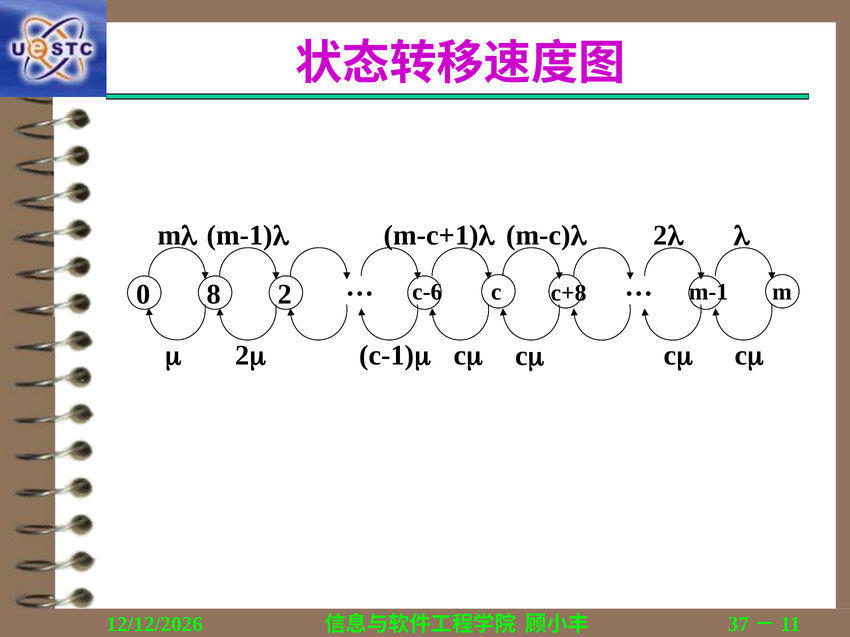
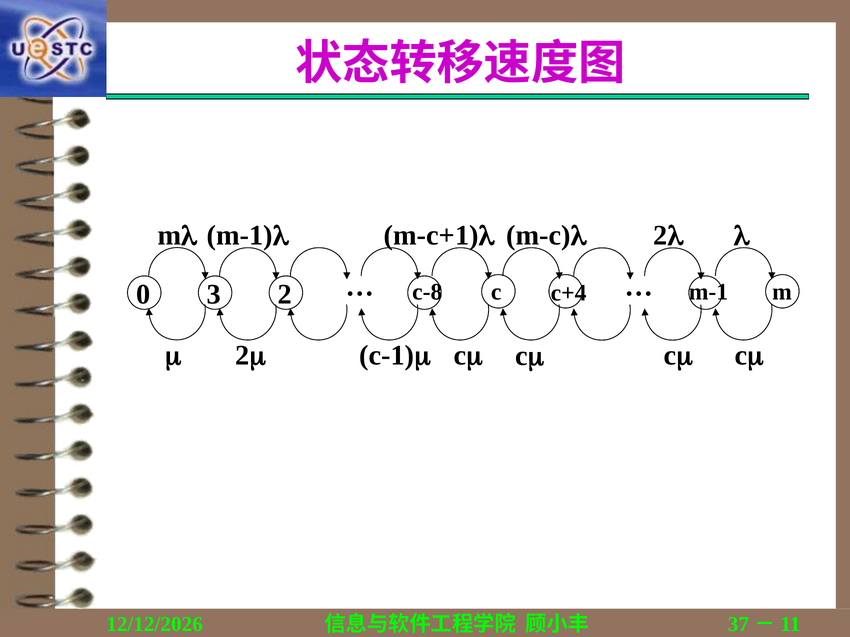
c+8: c+8 -> c+4 (569, 293)
8: 8 -> 3 (214, 295)
c-6: c-6 -> c-8 (427, 292)
